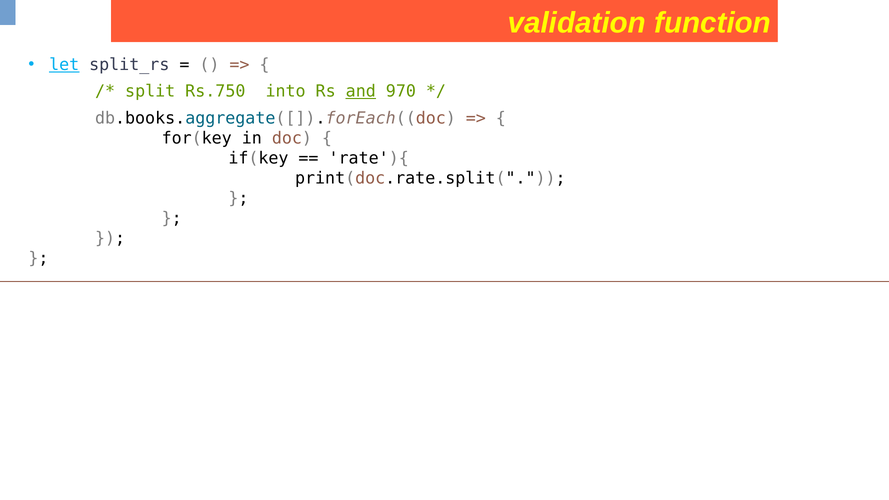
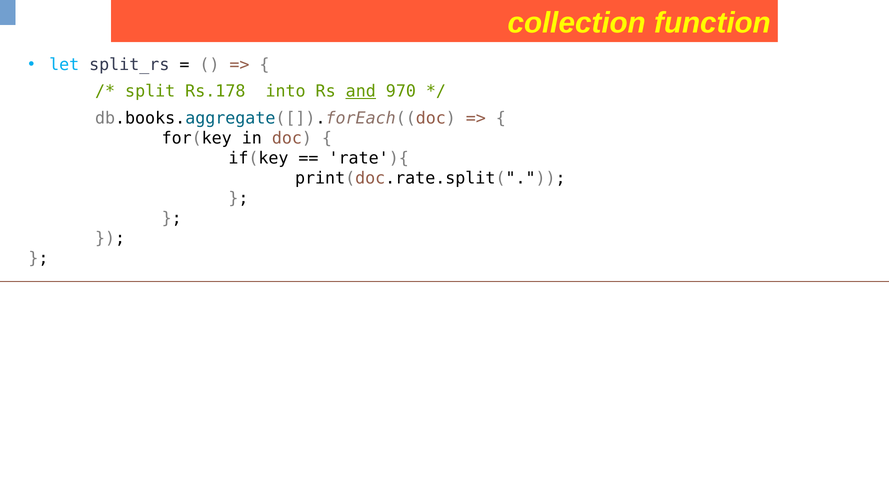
validation: validation -> collection (577, 23)
let underline: present -> none (64, 65)
Rs.750: Rs.750 -> Rs.178 (215, 91)
